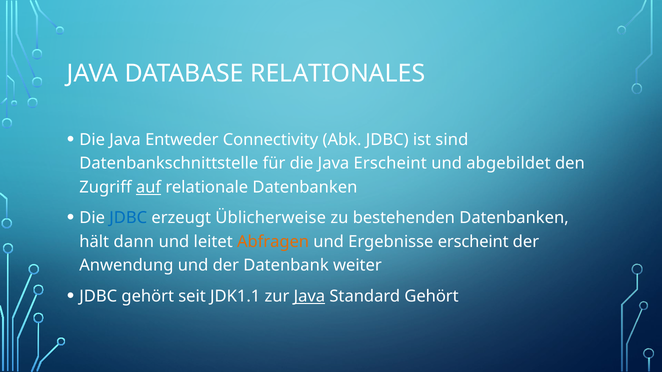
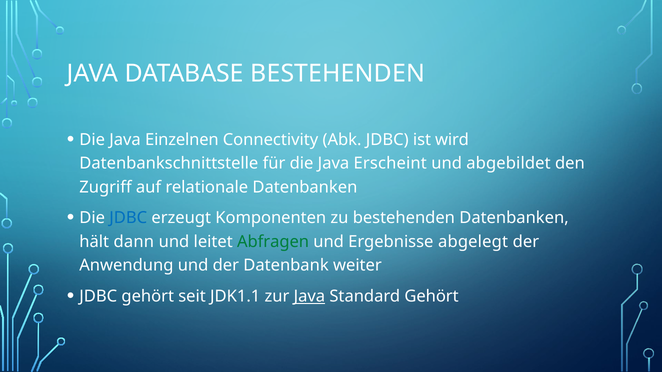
DATABASE RELATIONALES: RELATIONALES -> BESTEHENDEN (338, 74)
Entweder: Entweder -> Einzelnen (182, 140)
sind: sind -> wird (452, 140)
auf underline: present -> none (149, 187)
Üblicherweise: Üblicherweise -> Komponenten (271, 218)
Abfragen colour: orange -> green (273, 242)
Ergebnisse erscheint: erscheint -> abgelegt (473, 242)
